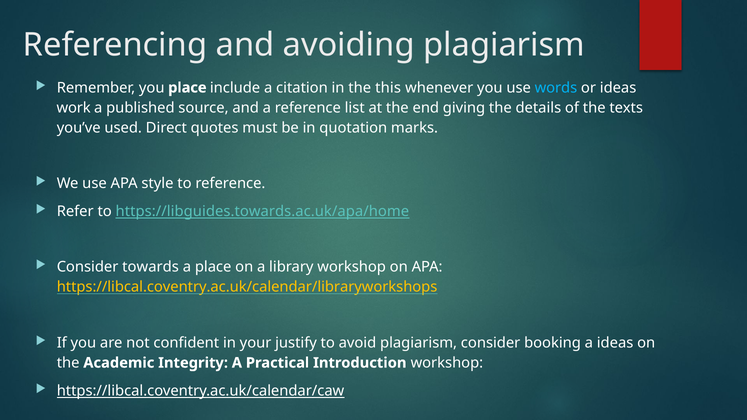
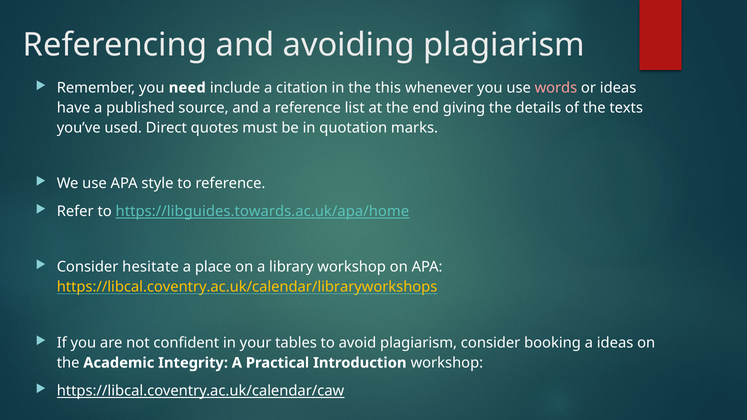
you place: place -> need (187, 88)
words colour: light blue -> pink (556, 88)
work: work -> have (74, 108)
towards: towards -> hesitate (151, 267)
justify: justify -> tables (296, 343)
